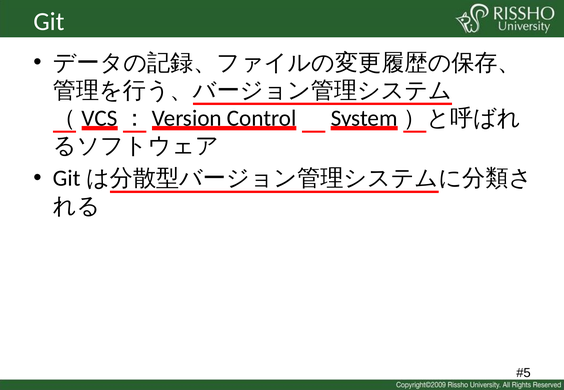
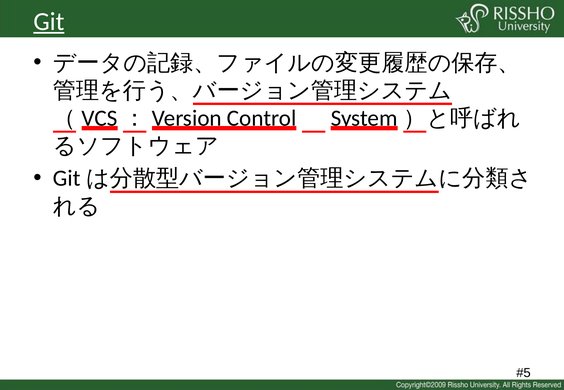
Git underline: none -> present (49, 22)
